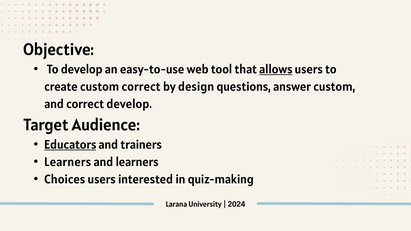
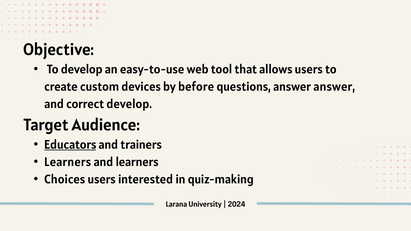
allows underline: present -> none (276, 69)
custom correct: correct -> devices (141, 87)
design: design -> before (196, 87)
answer custom: custom -> answer (334, 87)
